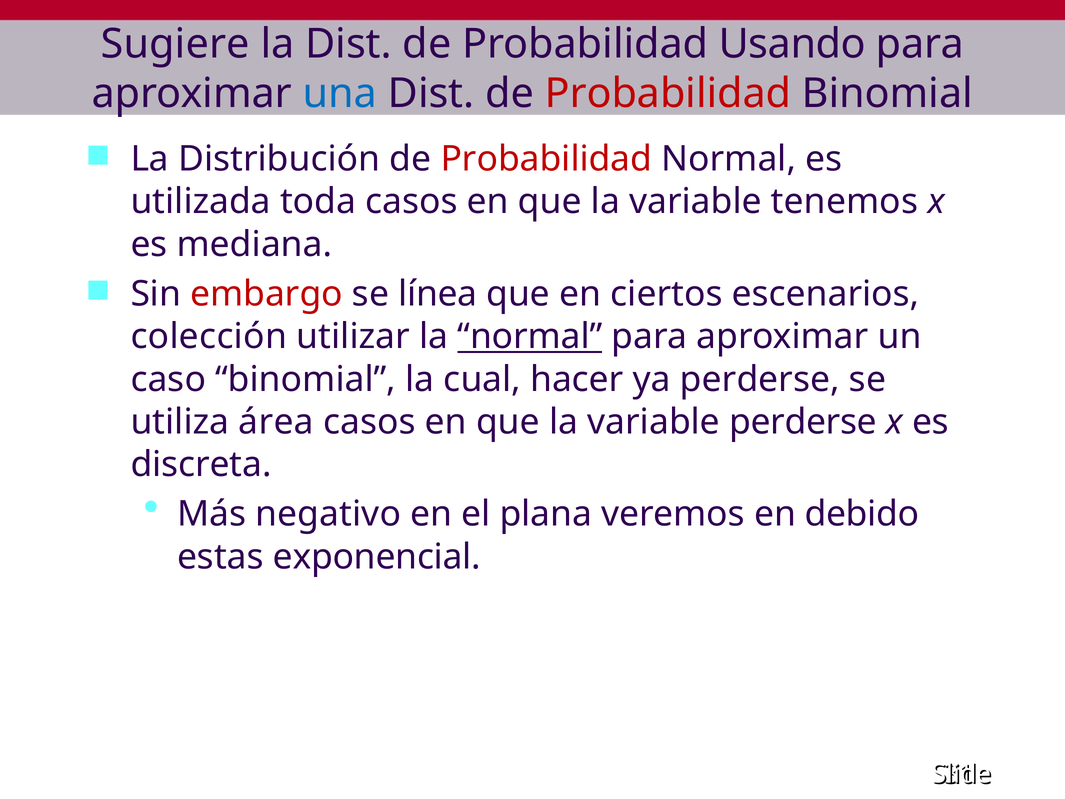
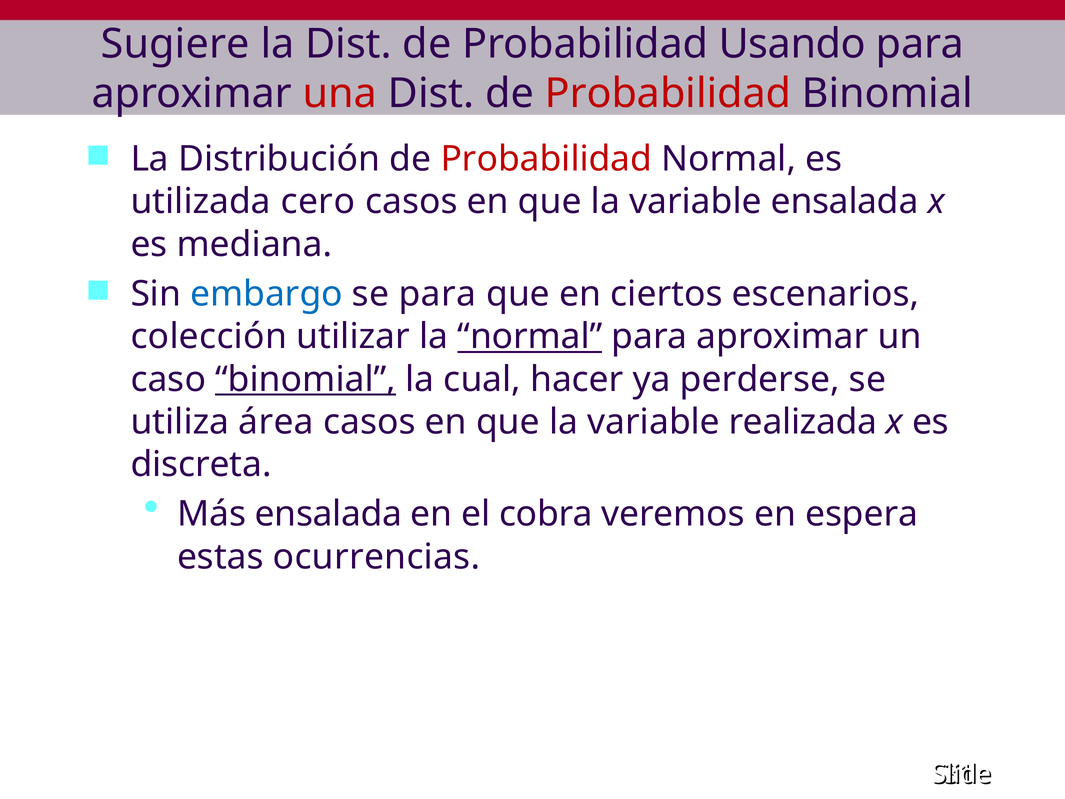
una colour: blue -> red (340, 94)
toda: toda -> cero (318, 202)
variable tenemos: tenemos -> ensalada (845, 202)
embargo colour: red -> blue (267, 294)
se línea: línea -> para (438, 294)
binomial underline: none -> present (306, 379)
variable perderse: perderse -> realizada (803, 422)
Más negativo: negativo -> ensalada (328, 514)
plana: plana -> cobra (546, 514)
debido: debido -> espera (862, 514)
exponencial: exponencial -> ocurrencias (377, 557)
